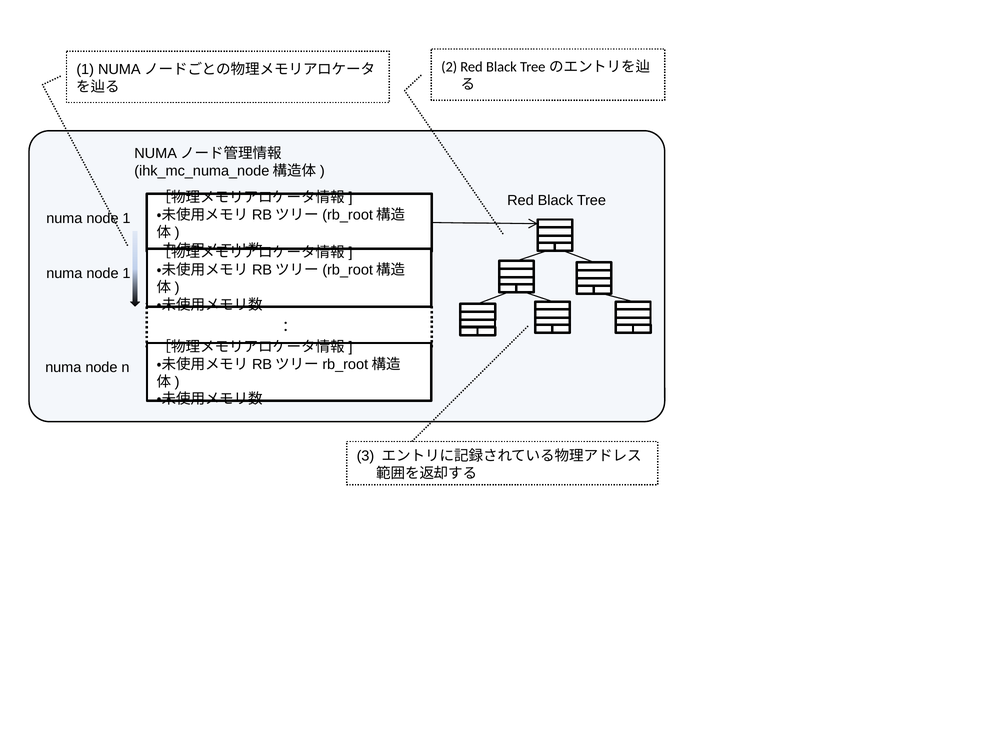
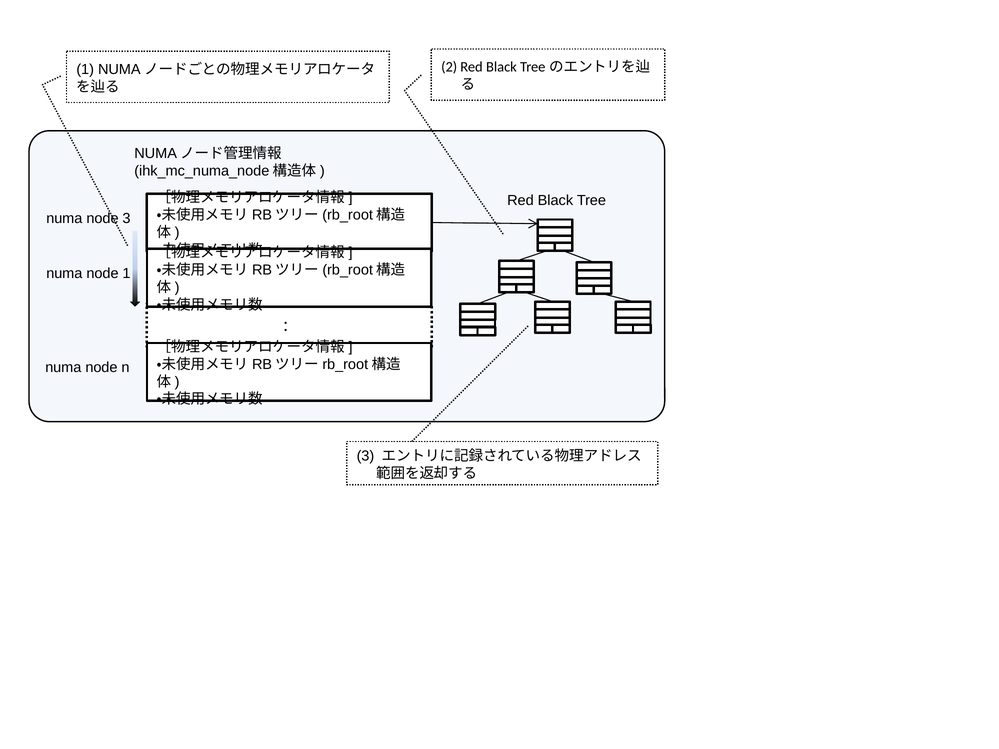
1: 1 -> 3 (127, 218)
